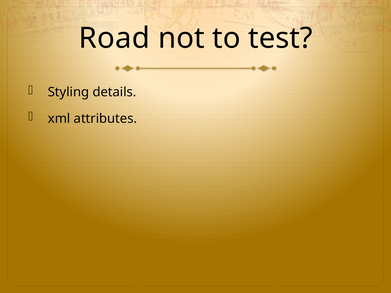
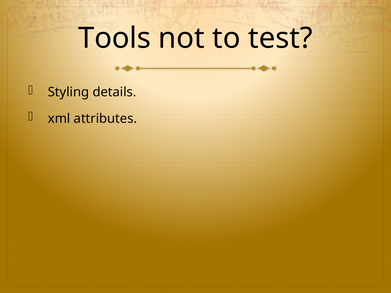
Road: Road -> Tools (115, 38)
